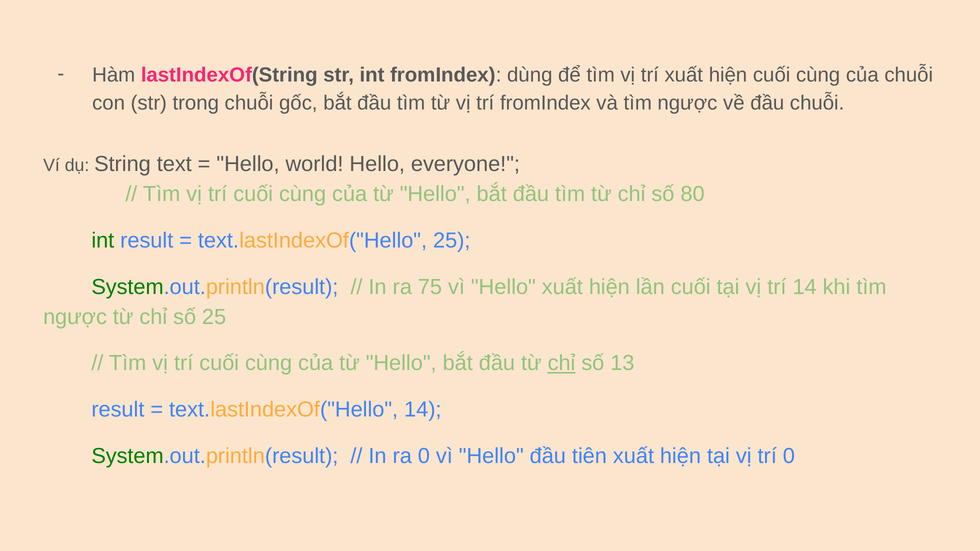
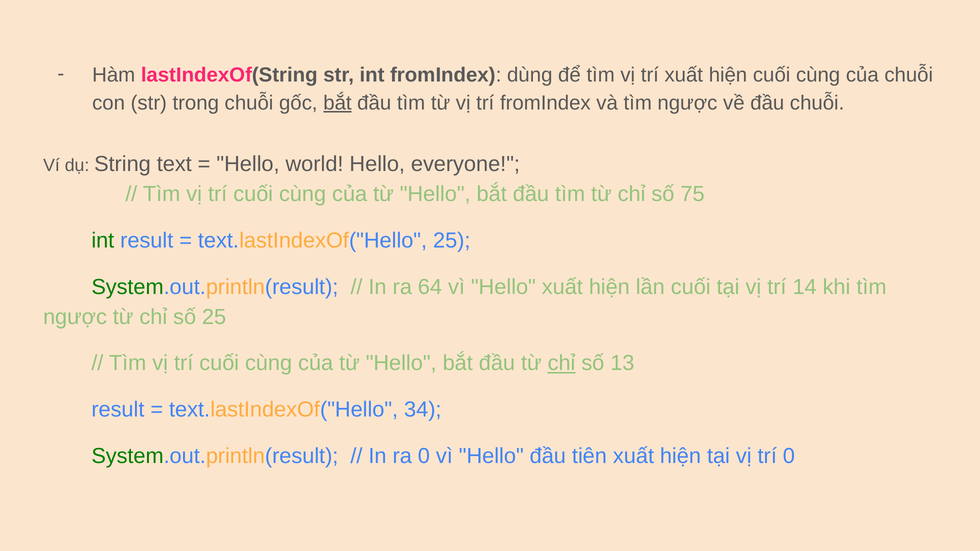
bắt underline: none -> present (337, 103)
80: 80 -> 75 (693, 194)
75: 75 -> 64 (430, 287)
text.lastIndexOf("Hello 14: 14 -> 34 (423, 410)
